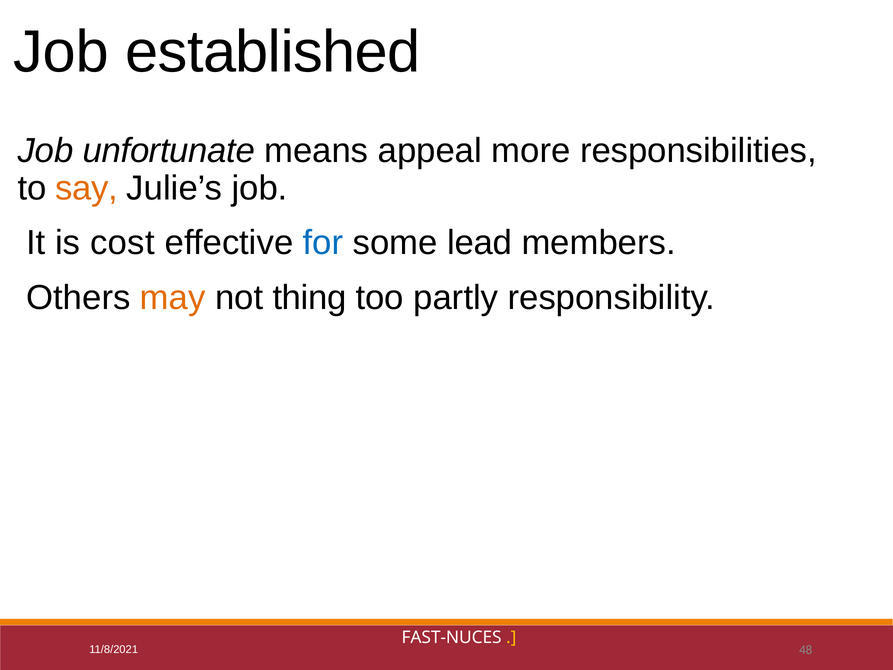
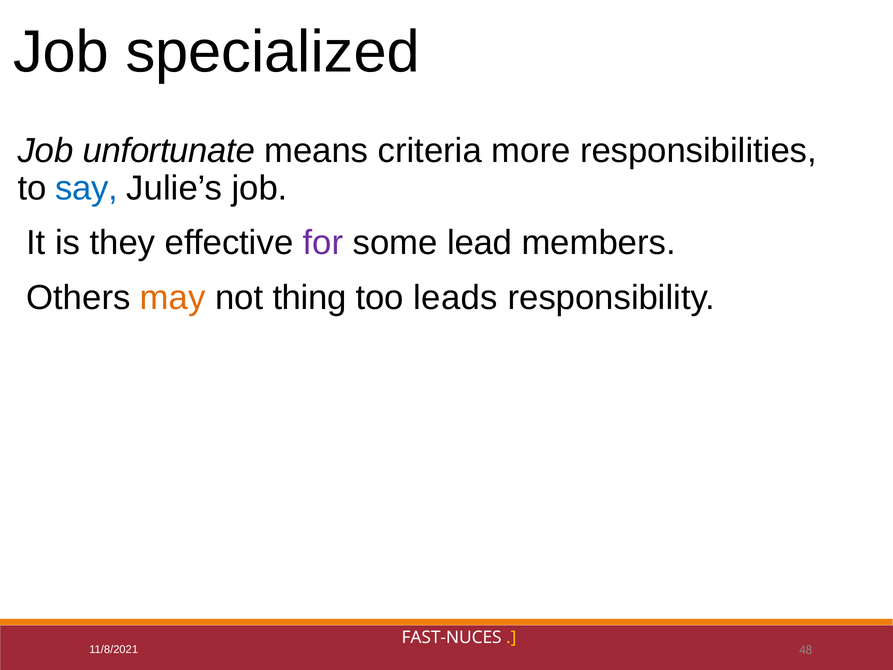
established: established -> specialized (273, 52)
appeal: appeal -> criteria (430, 151)
say colour: orange -> blue (87, 188)
cost: cost -> they (123, 243)
for colour: blue -> purple (323, 243)
partly: partly -> leads (456, 298)
